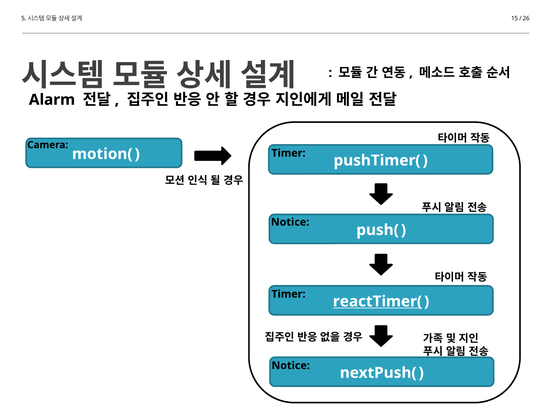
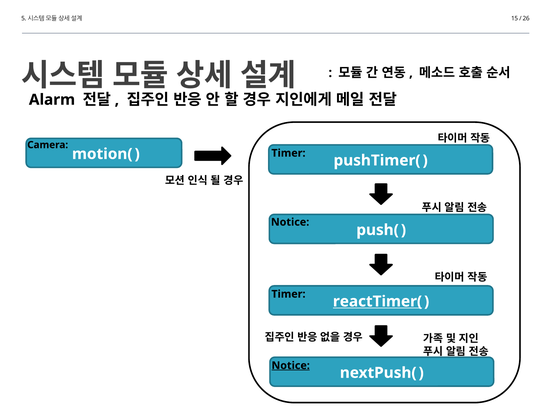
Notice underline: none -> present (291, 366)
